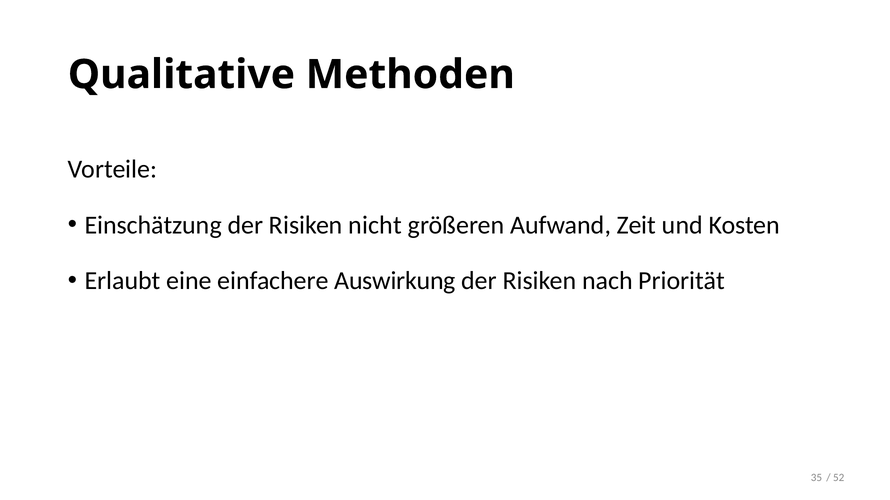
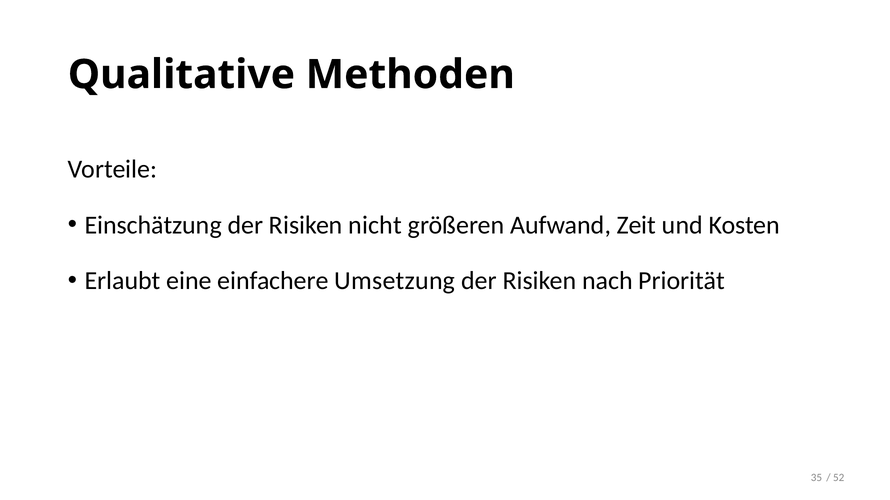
Auswirkung: Auswirkung -> Umsetzung (395, 281)
